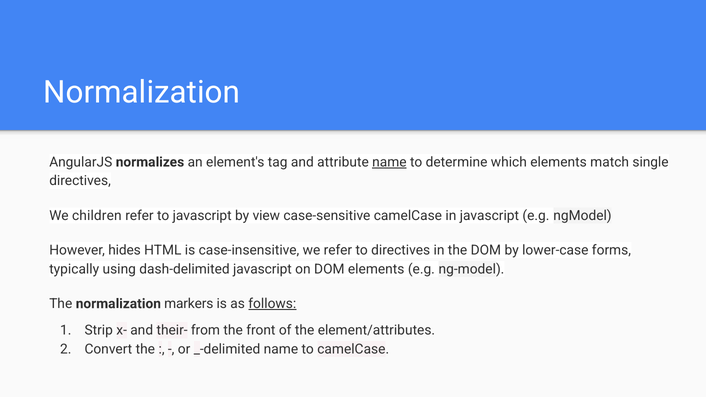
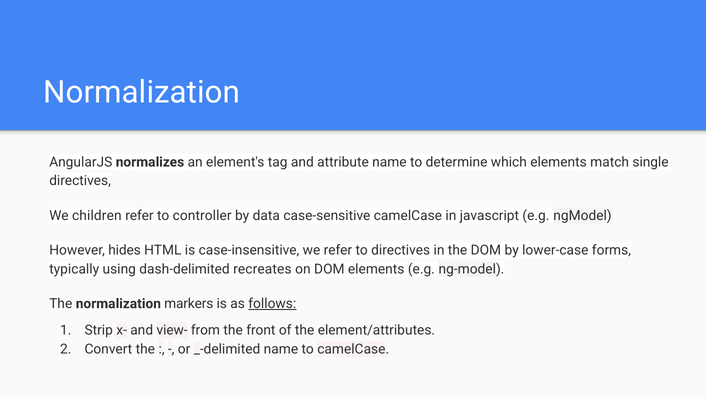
name underline: present -> none (389, 162)
to javascript: javascript -> controller (202, 216)
view: view -> data (266, 216)
dash-delimited javascript: javascript -> recreates (262, 269)
their-: their- -> view- (172, 331)
